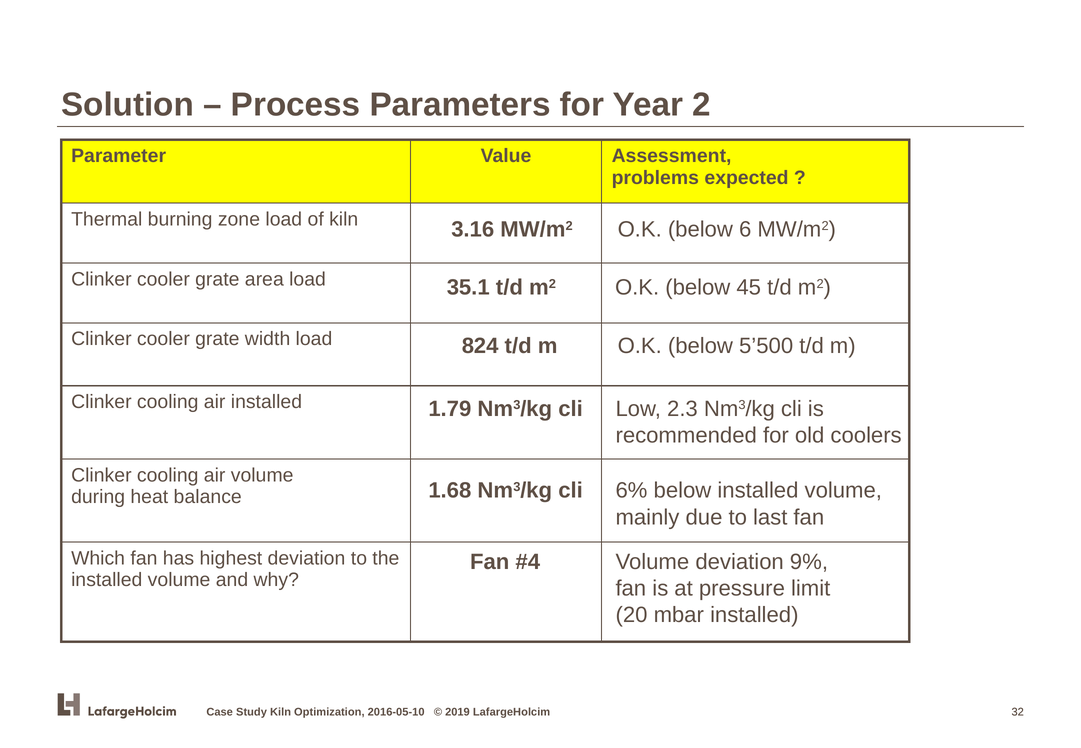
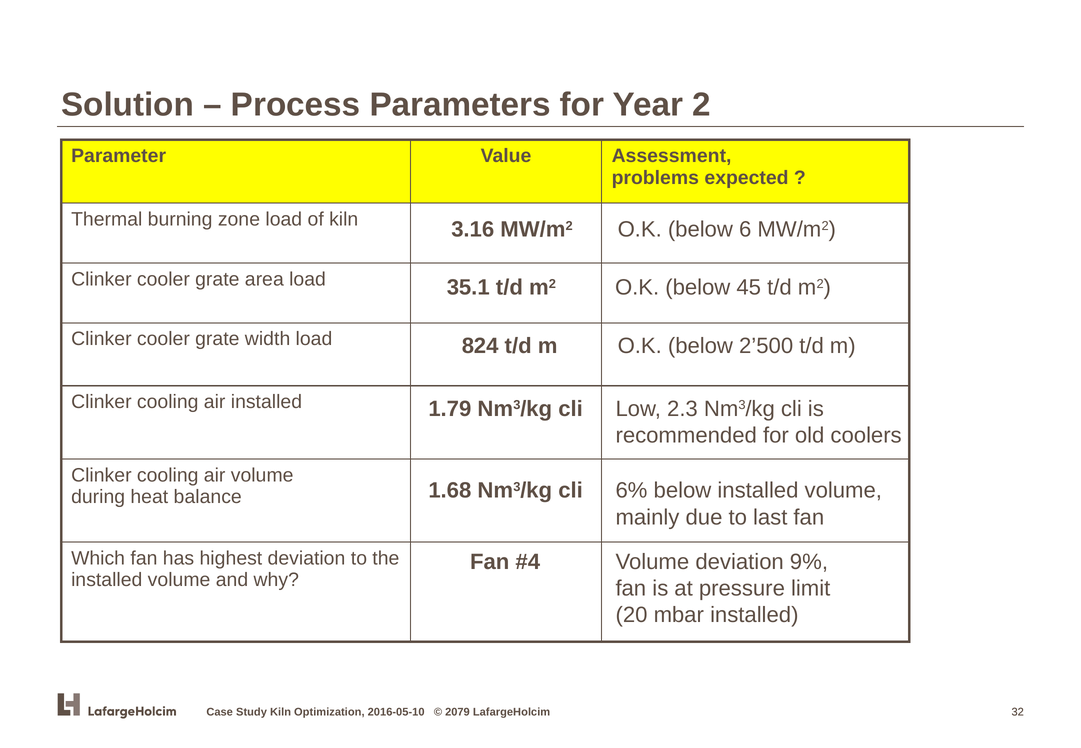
5’500: 5’500 -> 2’500 (766, 346)
2019: 2019 -> 2079 (457, 713)
